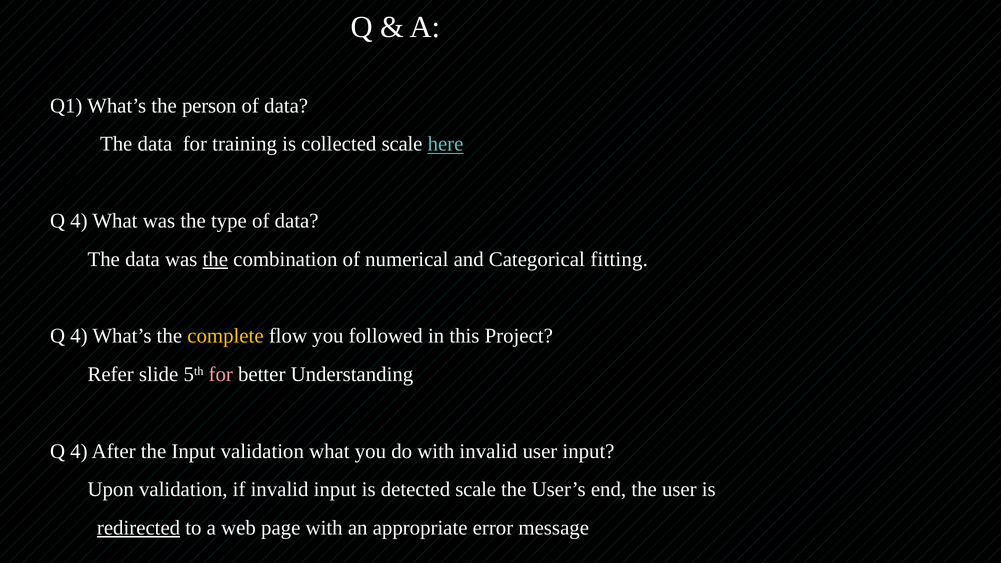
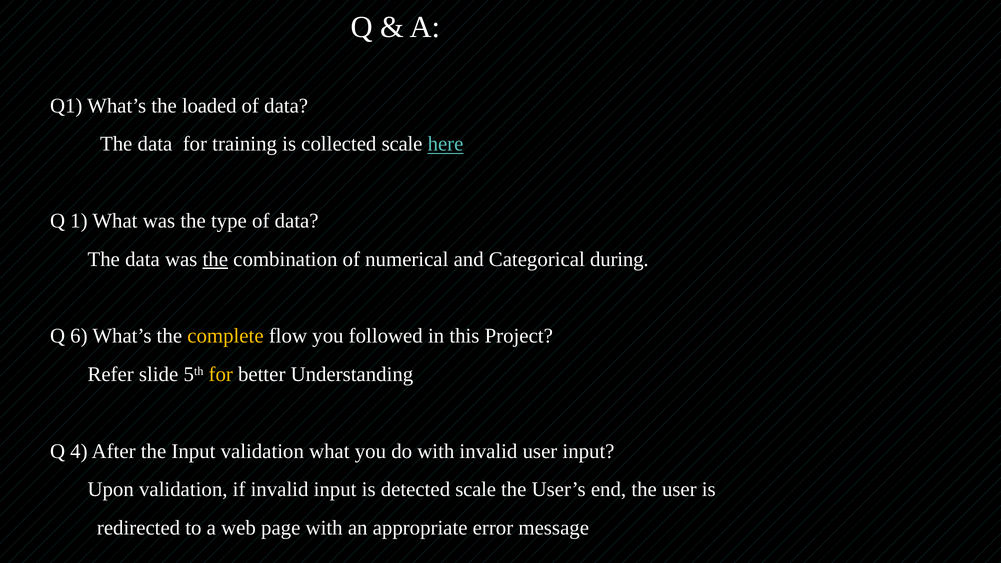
person: person -> loaded (209, 106)
4: 4 -> 1 (79, 221)
fitting: fitting -> during (619, 259)
4: 4 -> 6 (79, 336)
for colour: pink -> yellow (221, 374)
redirected underline: present -> none (139, 528)
